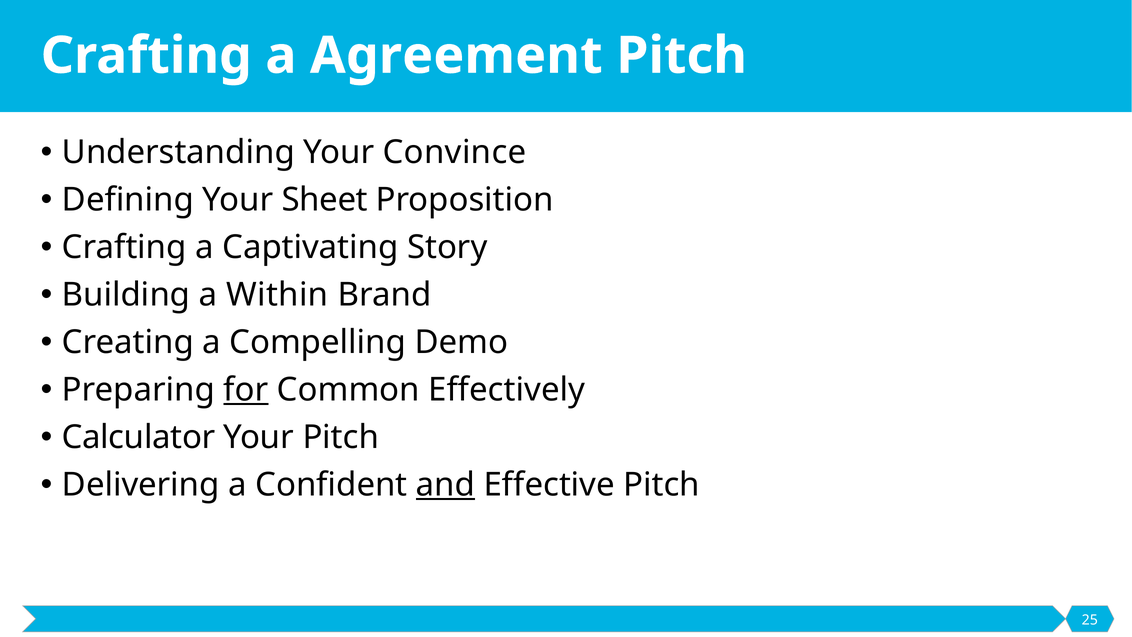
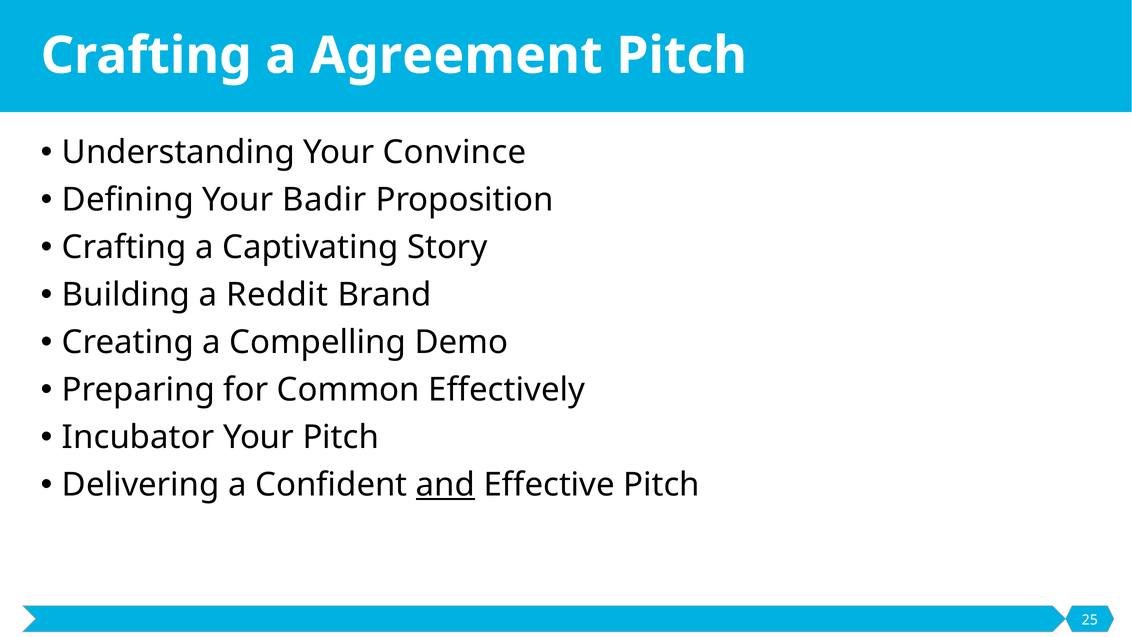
Sheet: Sheet -> Badir (324, 200)
Within: Within -> Reddit (277, 295)
for underline: present -> none (246, 390)
Calculator: Calculator -> Incubator (138, 437)
